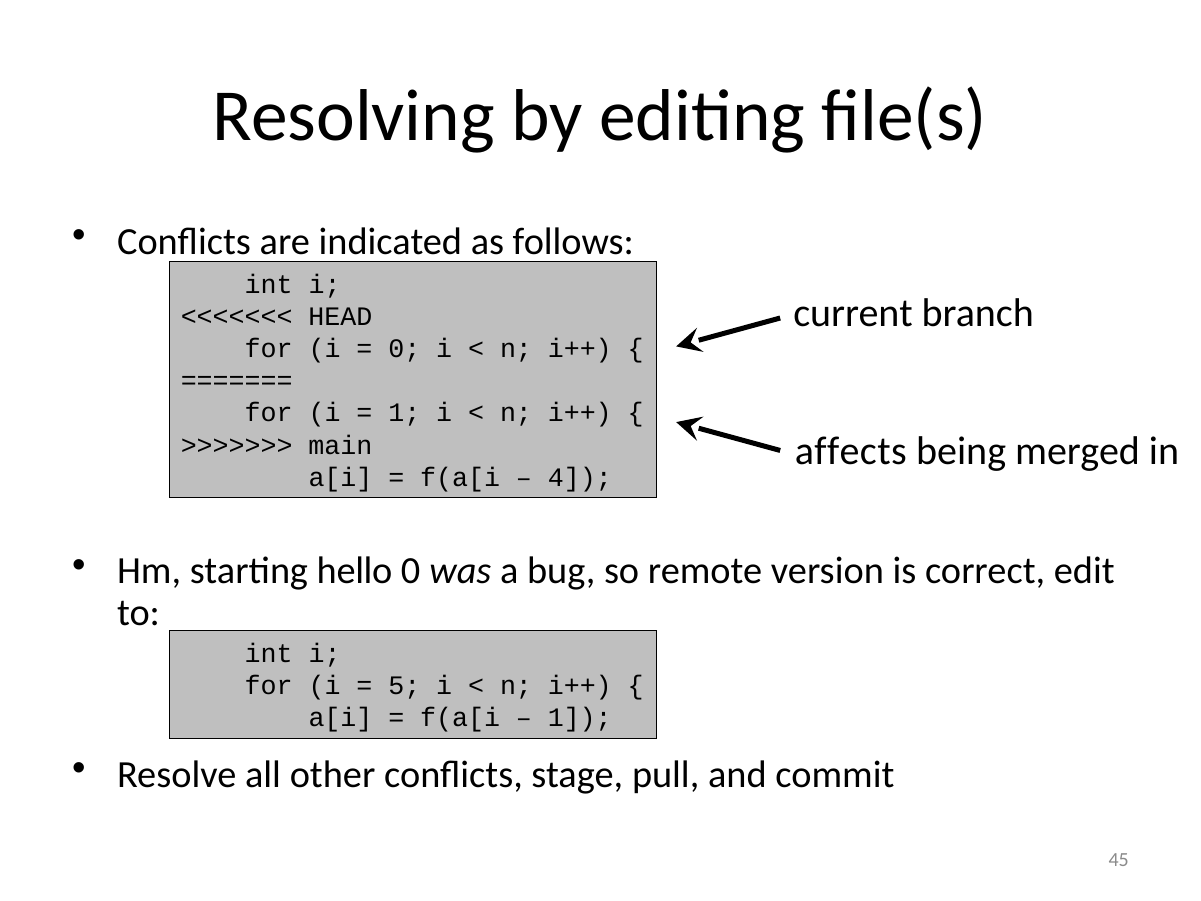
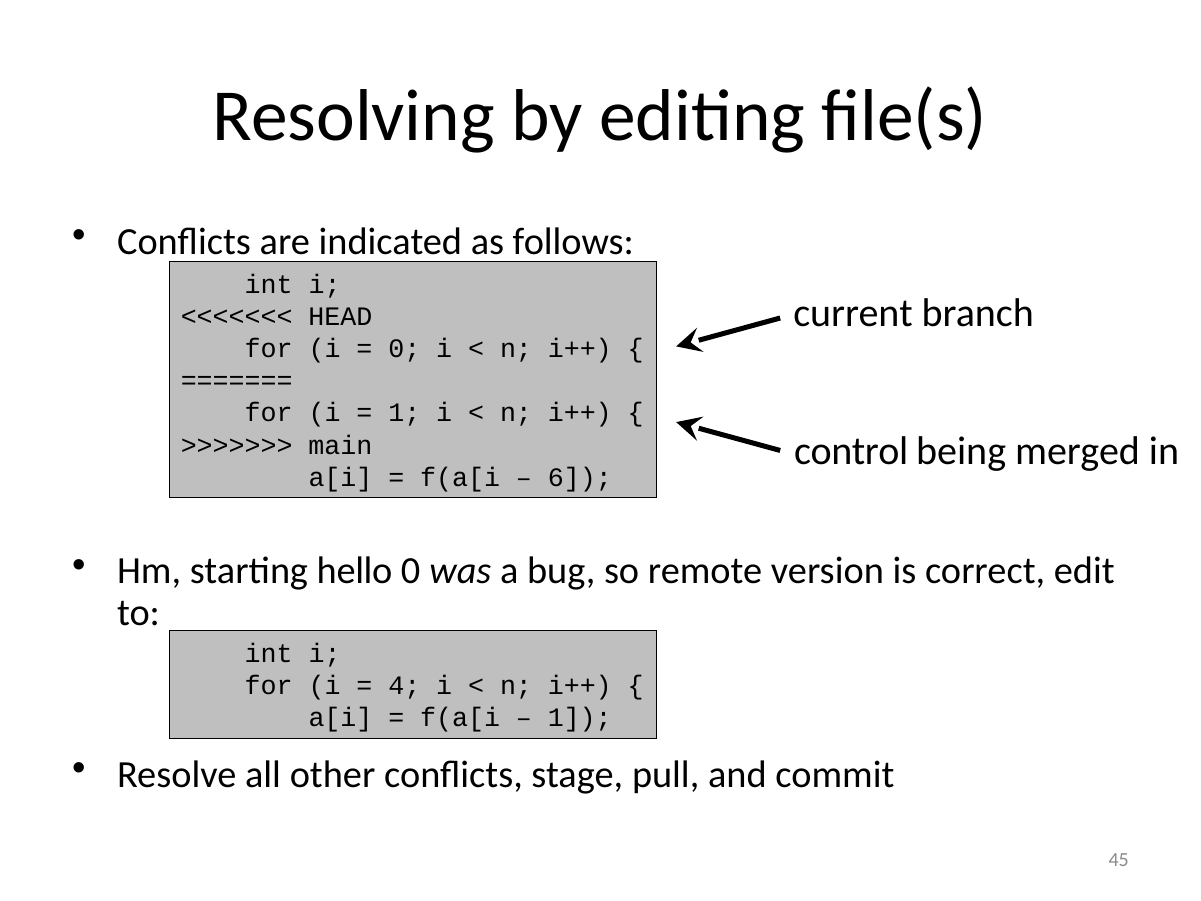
affects: affects -> control (851, 451)
4: 4 -> 6 (580, 477)
5: 5 -> 4 (404, 686)
